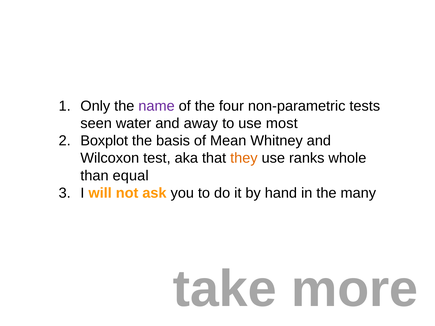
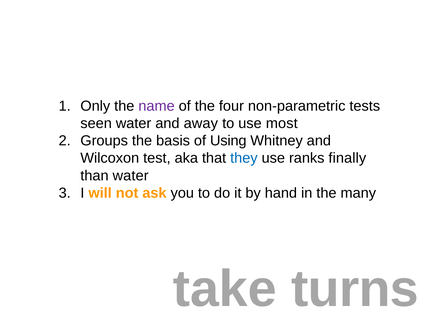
Boxplot: Boxplot -> Groups (104, 141)
Mean: Mean -> Using (228, 141)
they colour: orange -> blue (244, 158)
whole: whole -> finally (347, 158)
than equal: equal -> water (131, 176)
more: more -> turns (355, 289)
